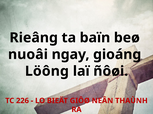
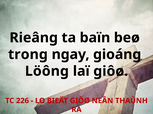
nuoâi: nuoâi -> trong (28, 55)
laï ñôøi: ñôøi -> giôø (111, 72)
